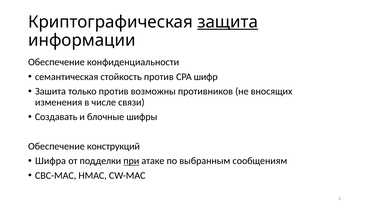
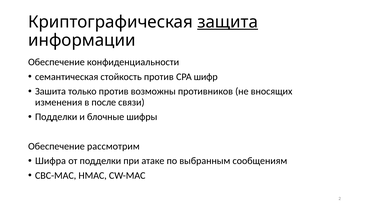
числе: числе -> после (104, 102)
Создавать: Создавать -> Подделки (56, 117)
конструкций: конструкций -> рассмотрим (113, 146)
при underline: present -> none (131, 161)
